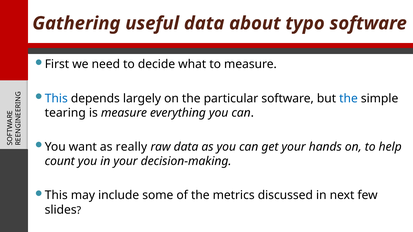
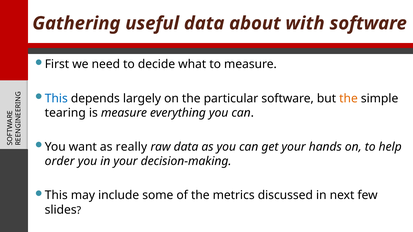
typo: typo -> with (305, 23)
the colour: blue -> orange (348, 98)
count: count -> order (60, 162)
